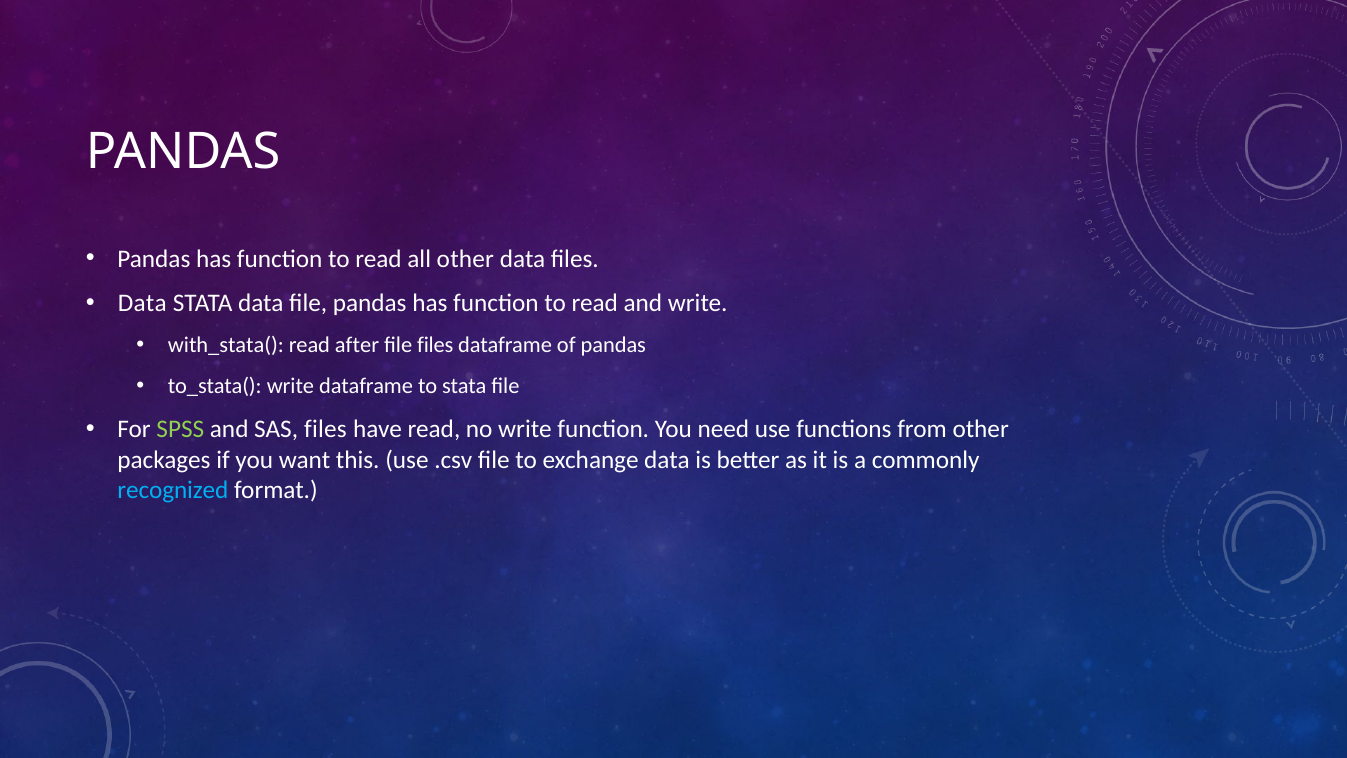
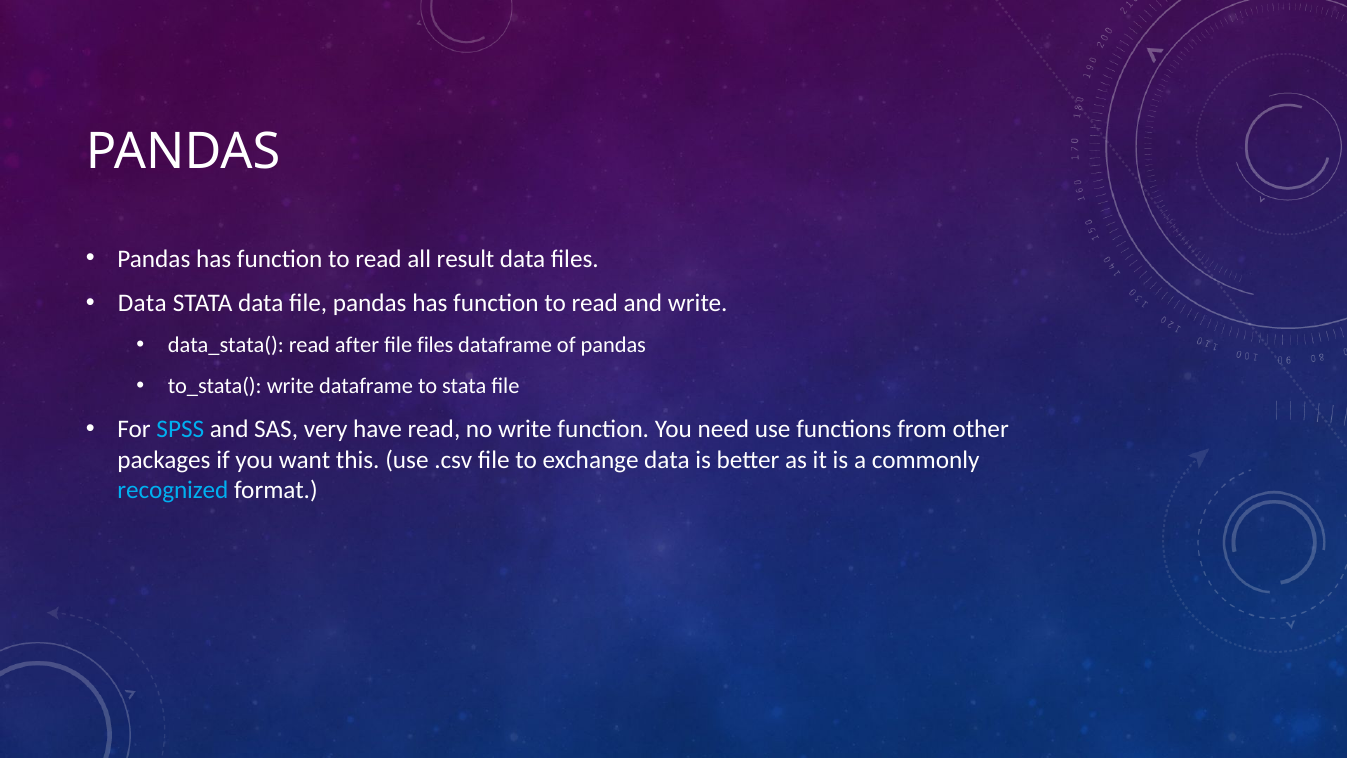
all other: other -> result (466, 259)
with_stata(: with_stata( -> data_stata( (226, 345)
SPSS colour: light green -> light blue (180, 429)
SAS files: files -> very (326, 429)
